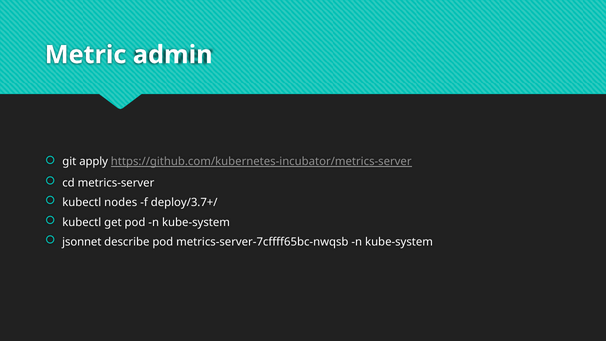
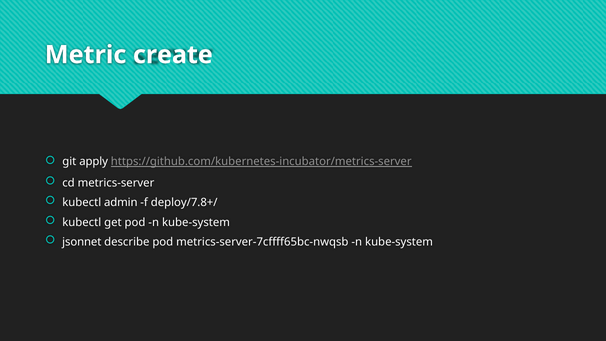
admin: admin -> create (173, 55)
nodes: nodes -> admin (121, 203)
deploy/3.7+/: deploy/3.7+/ -> deploy/7.8+/ (184, 203)
